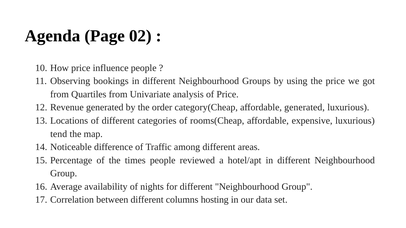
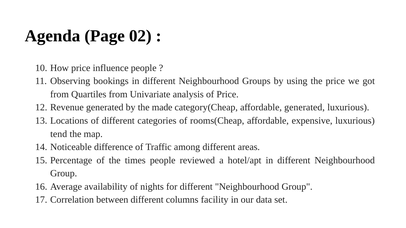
order: order -> made (162, 108)
hosting: hosting -> facility (215, 200)
